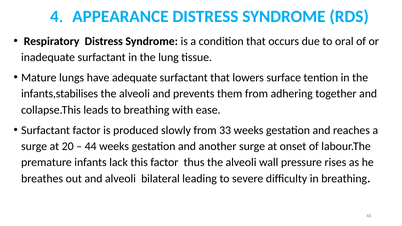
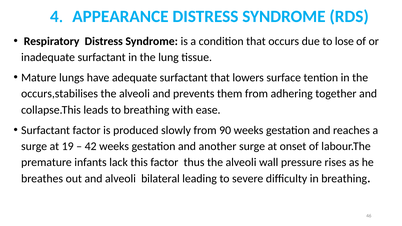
oral: oral -> lose (344, 41)
infants,stabilises: infants,stabilises -> occurs,stabilises (60, 94)
33: 33 -> 90 (225, 130)
20: 20 -> 19 (68, 146)
44: 44 -> 42 (91, 146)
